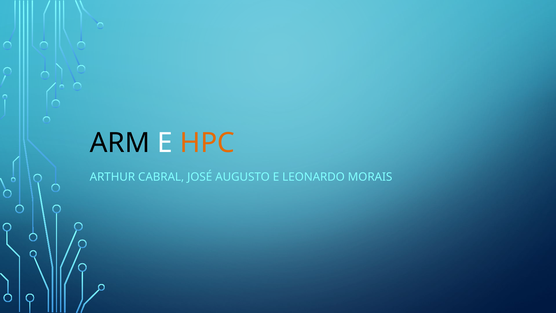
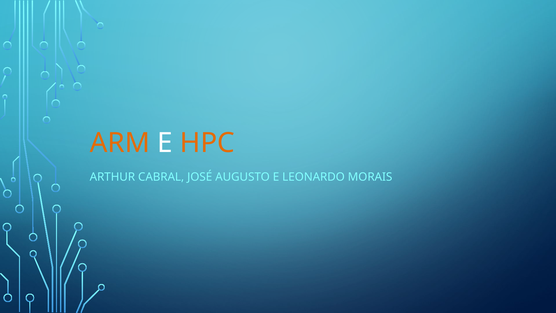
ARM colour: black -> orange (120, 143)
